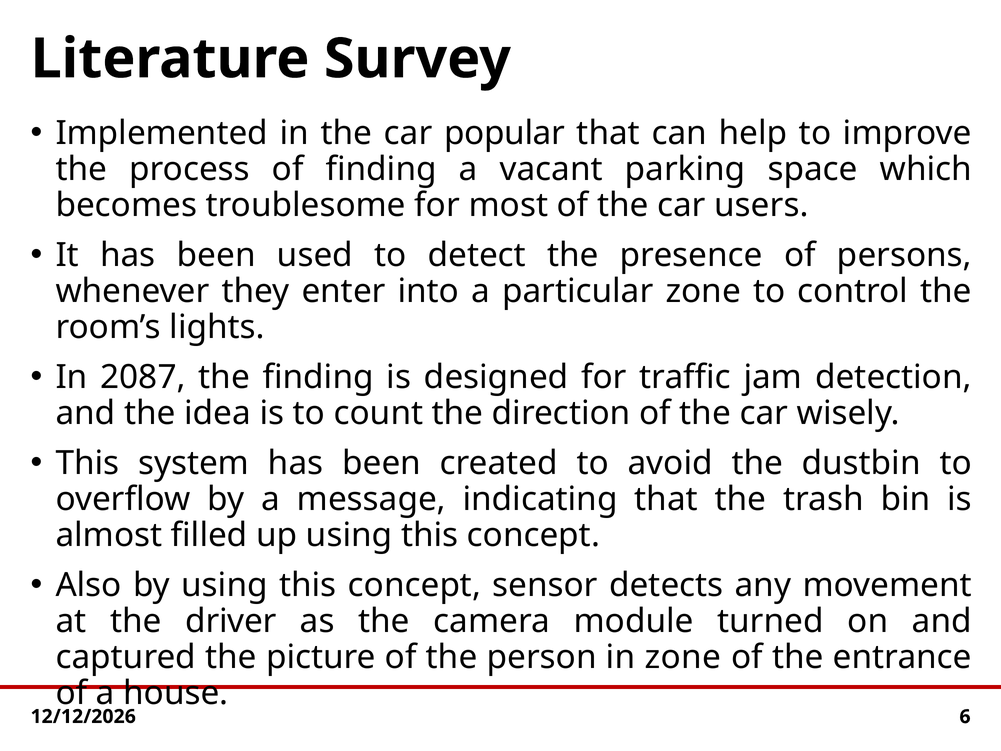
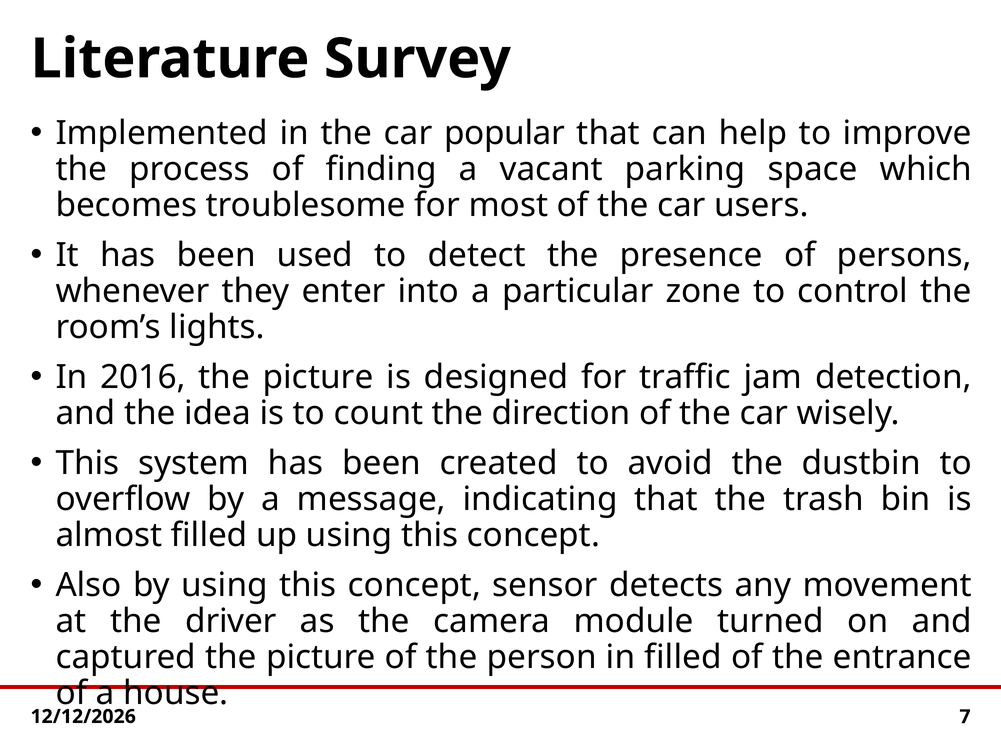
2087: 2087 -> 2016 (143, 377)
finding: finding -> picture (318, 377)
in zone: zone -> filled (683, 657)
6: 6 -> 7 (965, 717)
